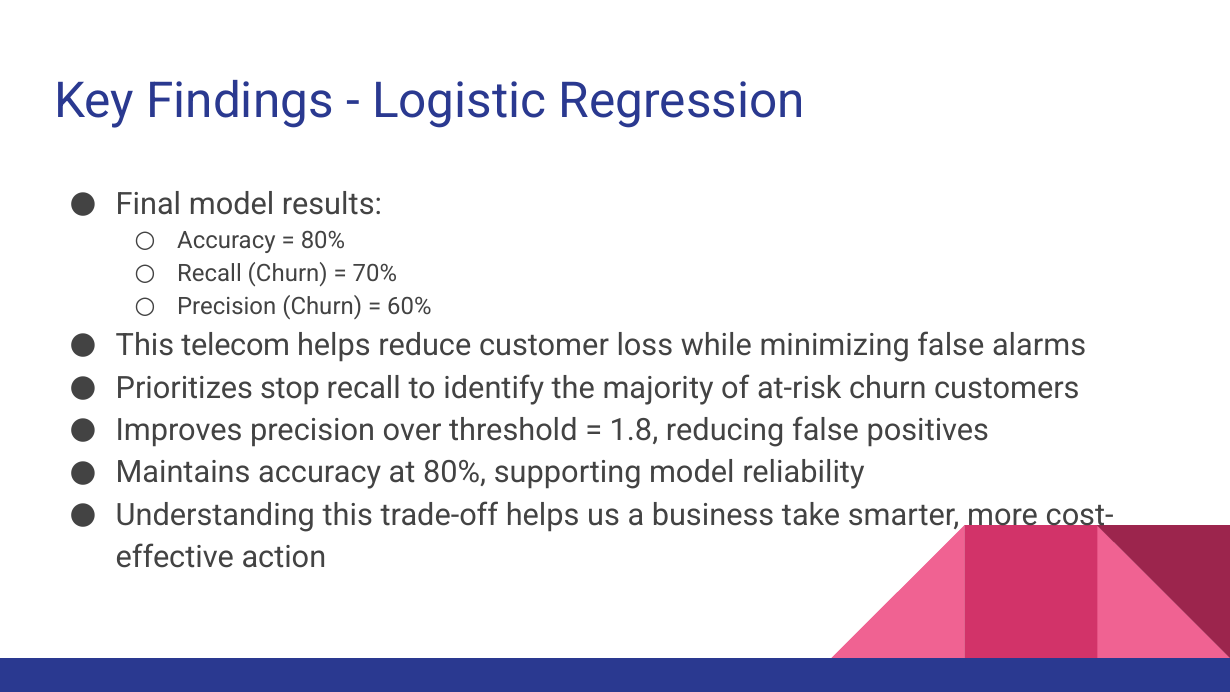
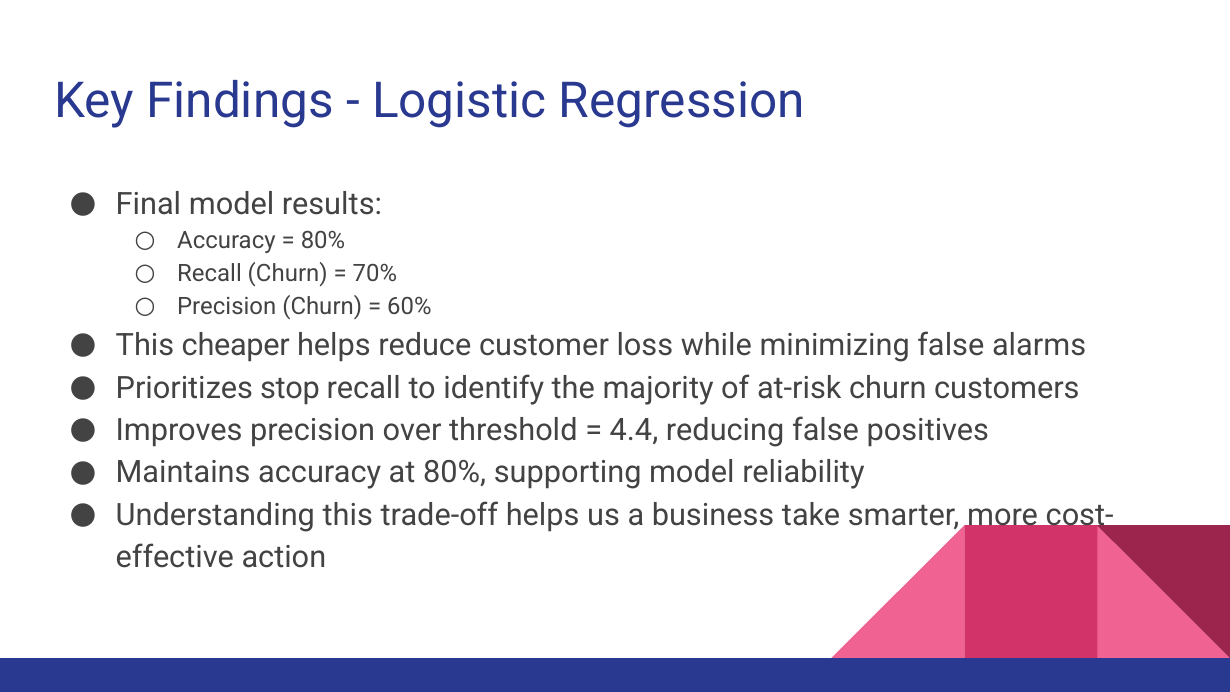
telecom: telecom -> cheaper (236, 345)
1.8: 1.8 -> 4.4 (634, 430)
